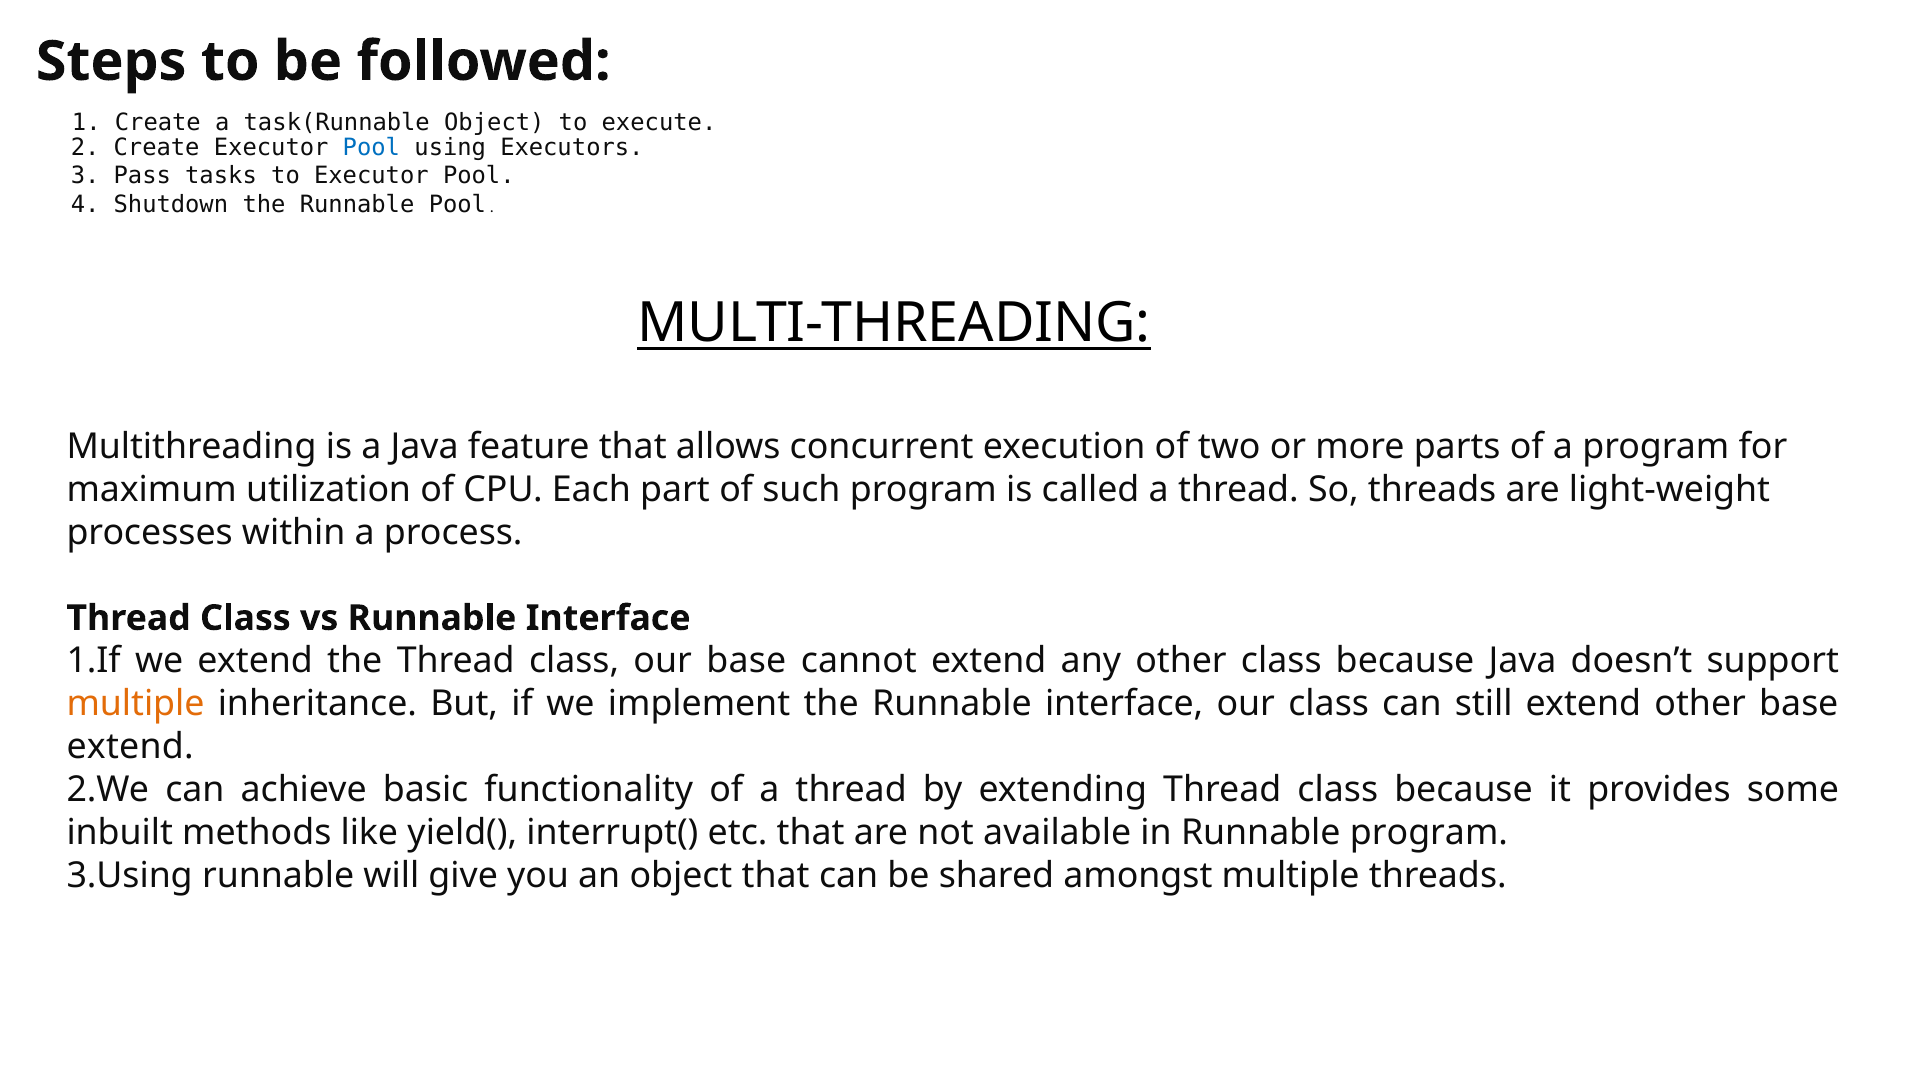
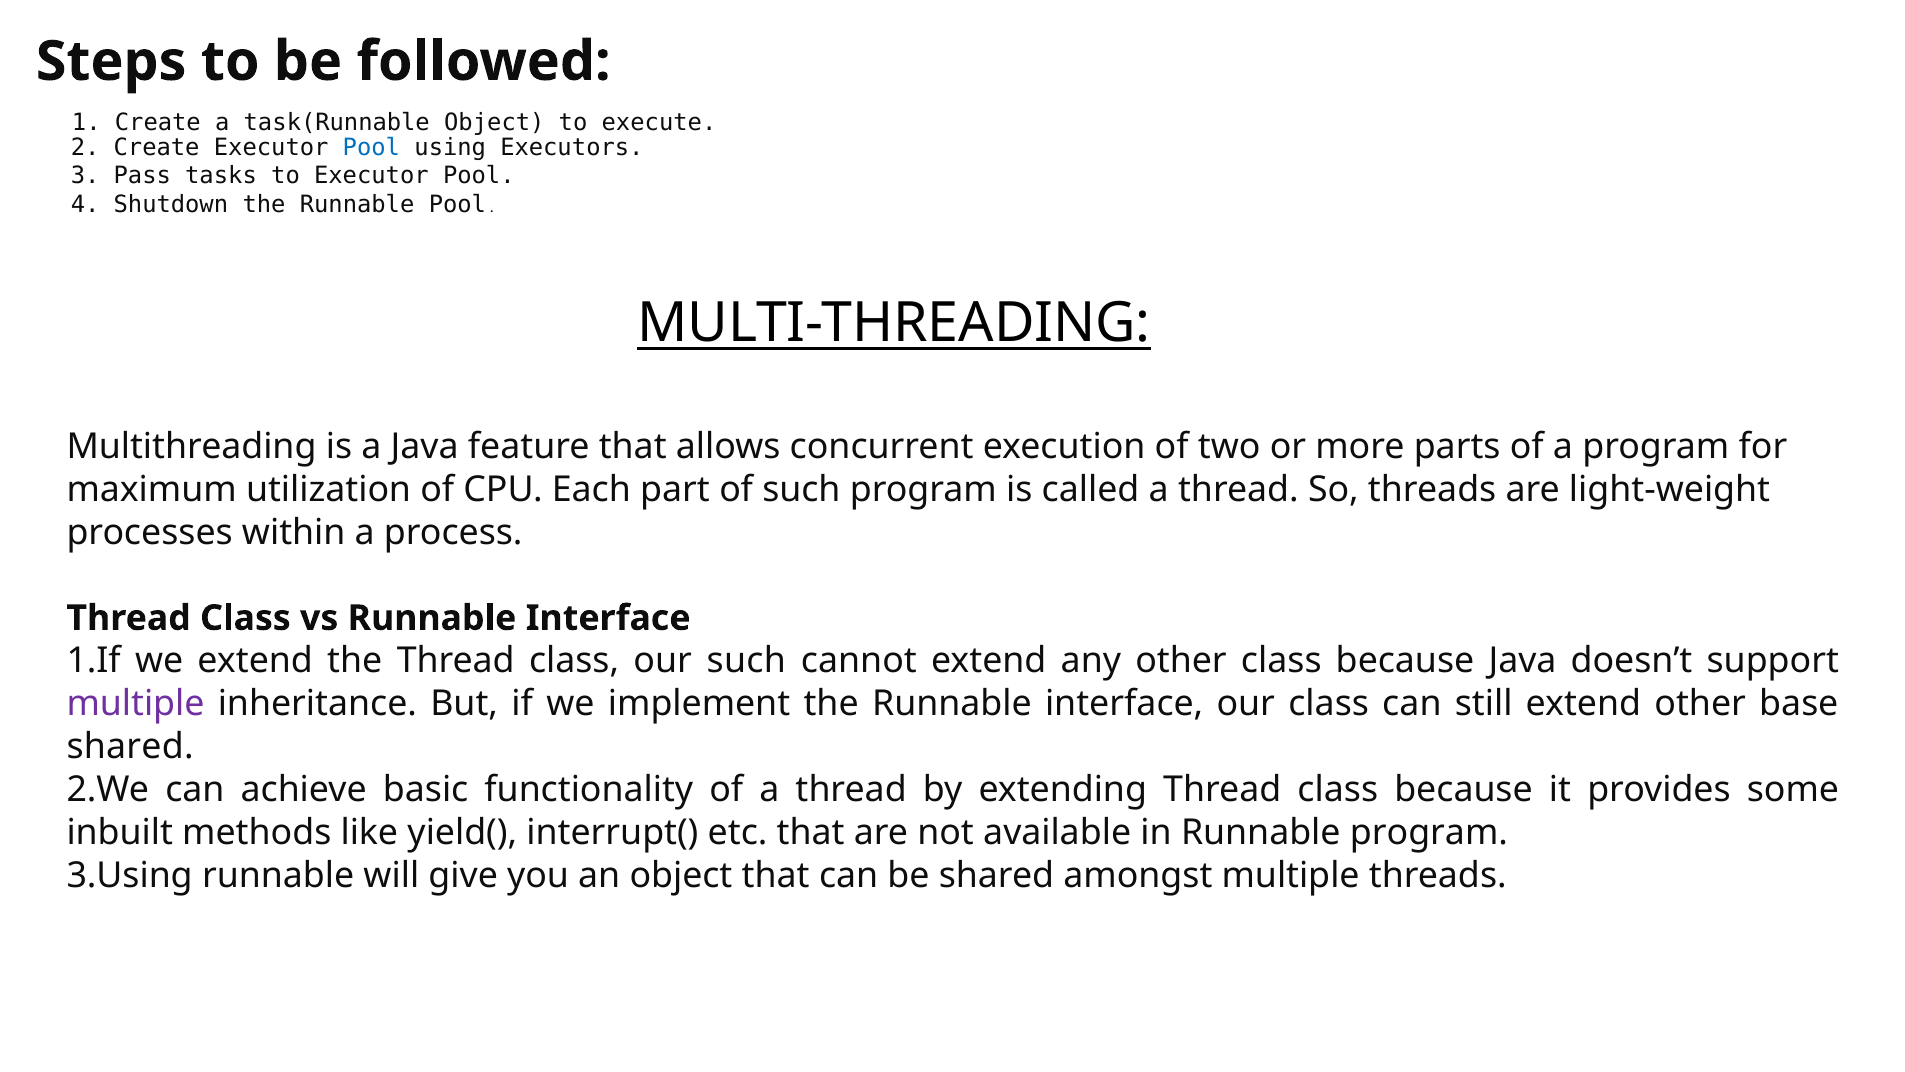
our base: base -> such (746, 661)
multiple colour: orange -> purple (136, 704)
extend: extend -> shared (130, 746)
